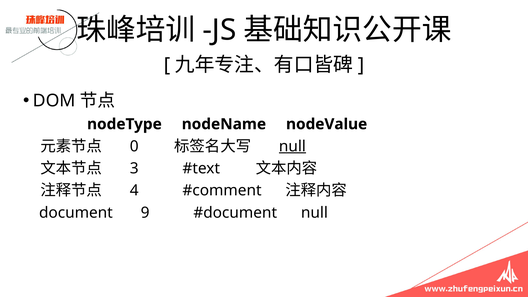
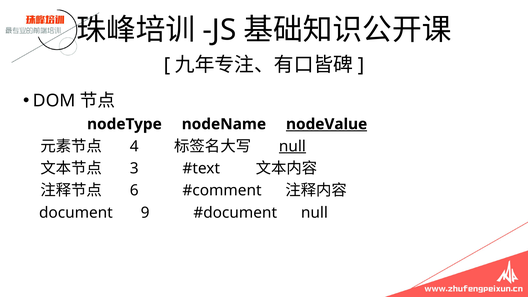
nodeValue underline: none -> present (327, 124)
0: 0 -> 4 (134, 146)
4: 4 -> 6 (134, 191)
